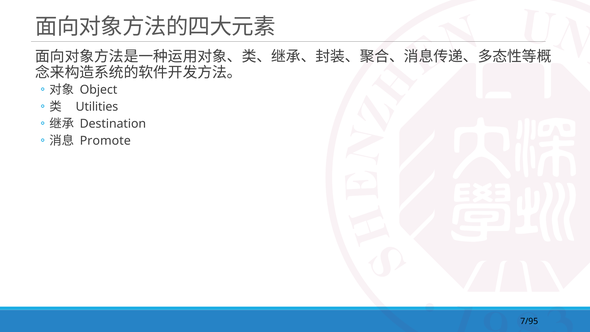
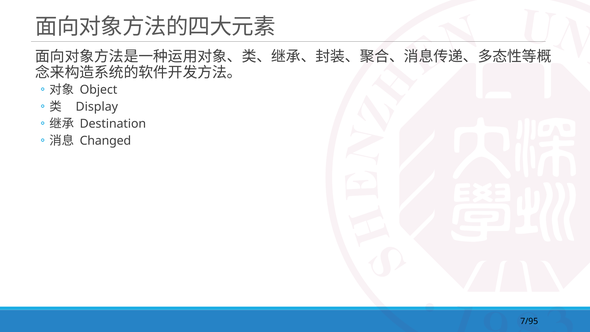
Utilities: Utilities -> Display (97, 107)
Promote: Promote -> Changed (105, 141)
